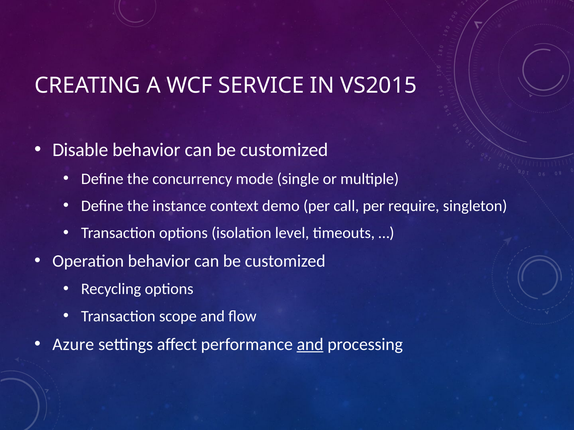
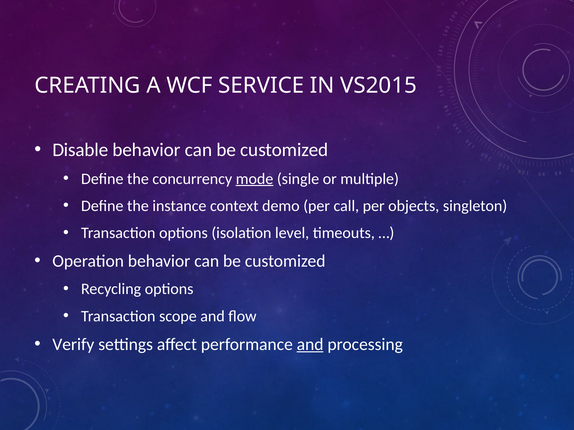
mode underline: none -> present (255, 179)
require: require -> objects (414, 206)
Azure: Azure -> Verify (73, 345)
